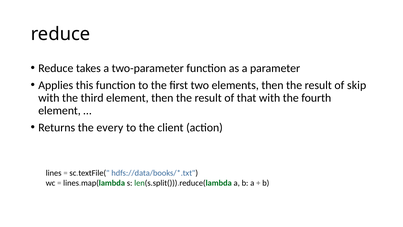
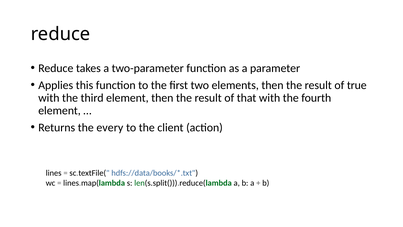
skip: skip -> true (357, 85)
